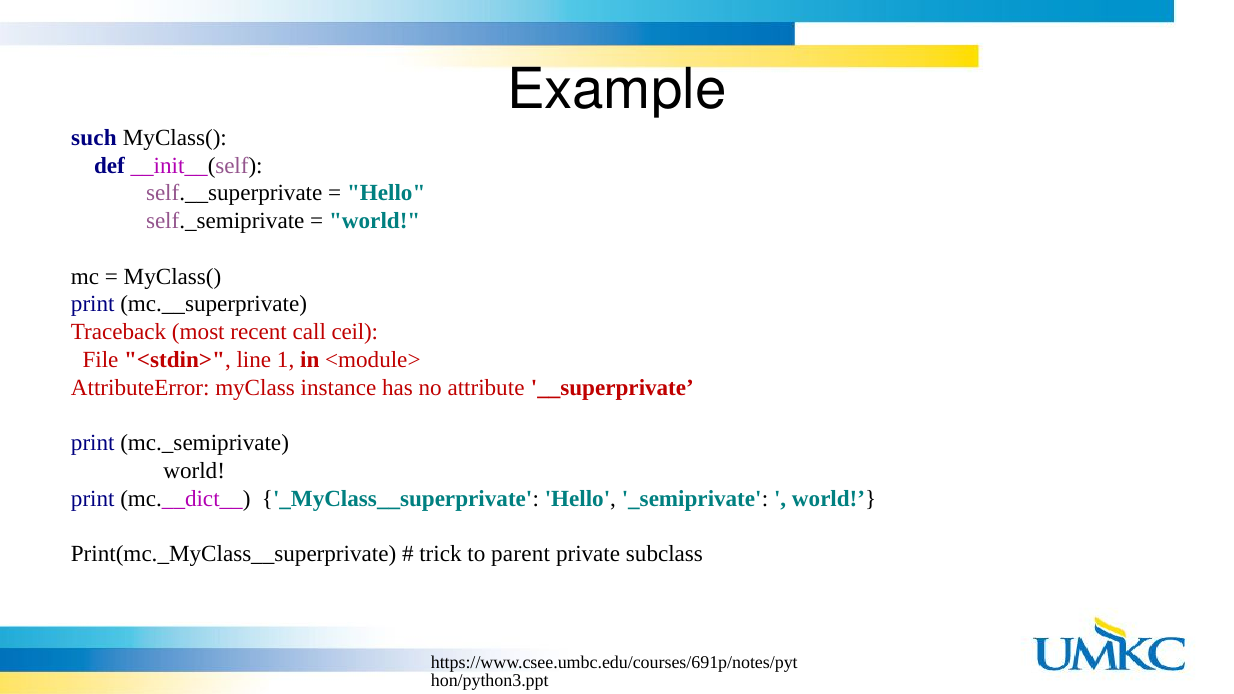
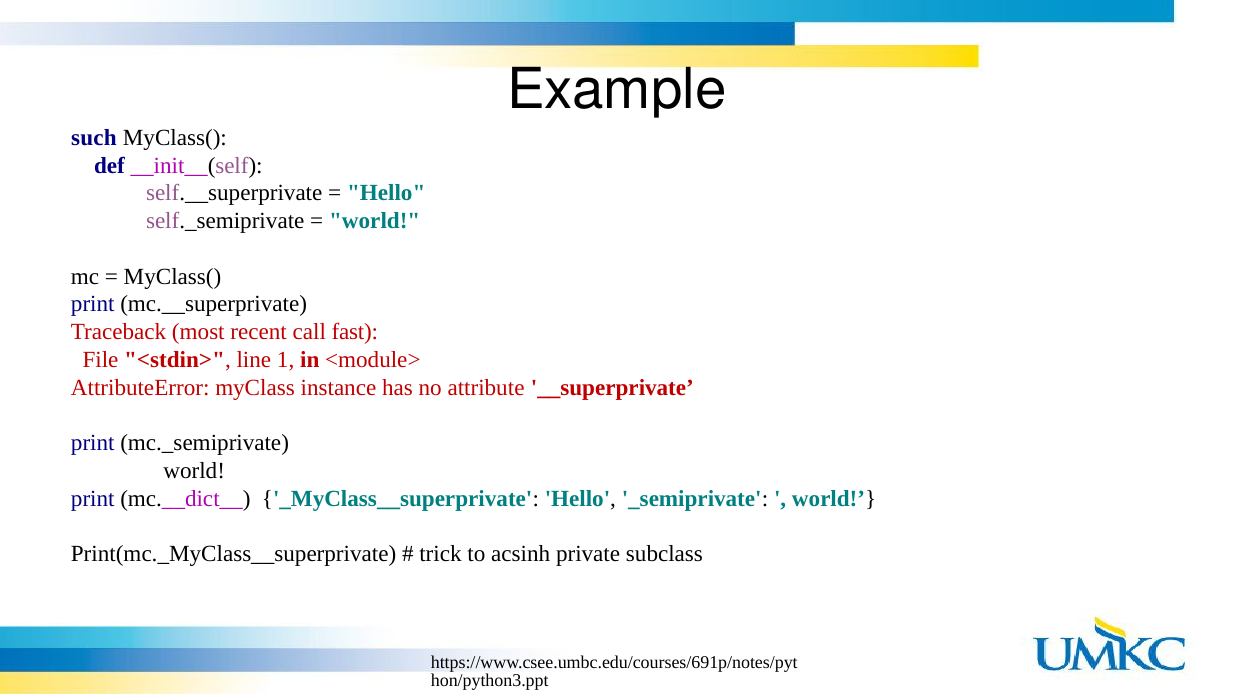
ceil: ceil -> fast (355, 332)
parent: parent -> acsinh (521, 554)
